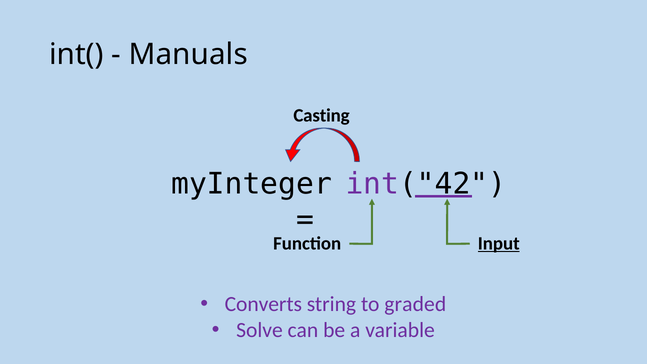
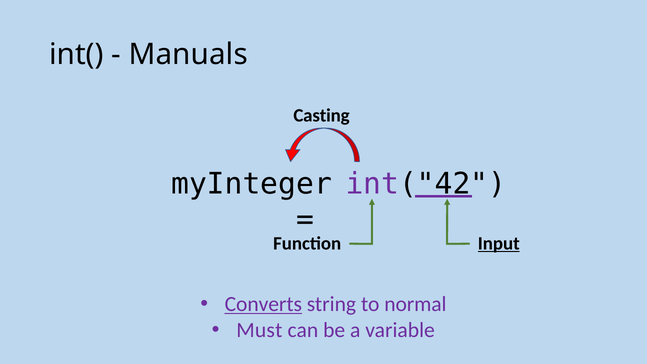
Converts underline: none -> present (263, 304)
graded: graded -> normal (415, 304)
Solve: Solve -> Must (259, 330)
